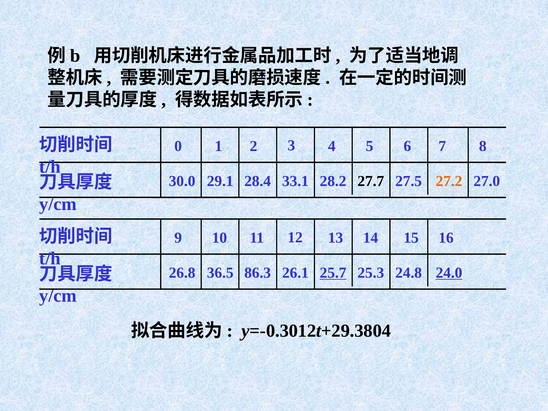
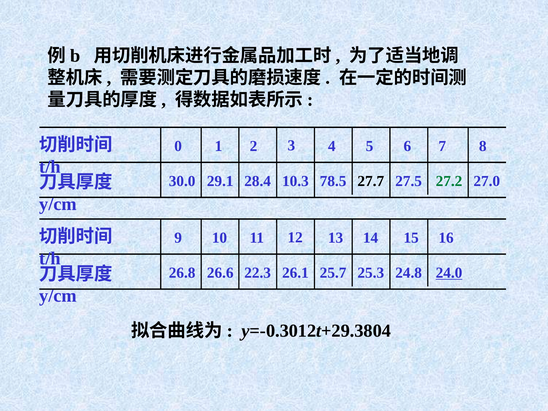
33.1: 33.1 -> 10.3 (295, 181)
28.2: 28.2 -> 78.5 (333, 181)
27.2 colour: orange -> green (449, 181)
36.5: 36.5 -> 26.6 (220, 273)
86.3: 86.3 -> 22.3 (258, 273)
25.7 underline: present -> none (333, 273)
